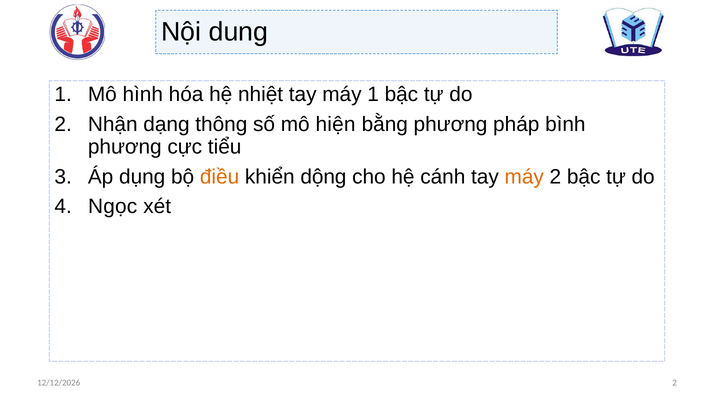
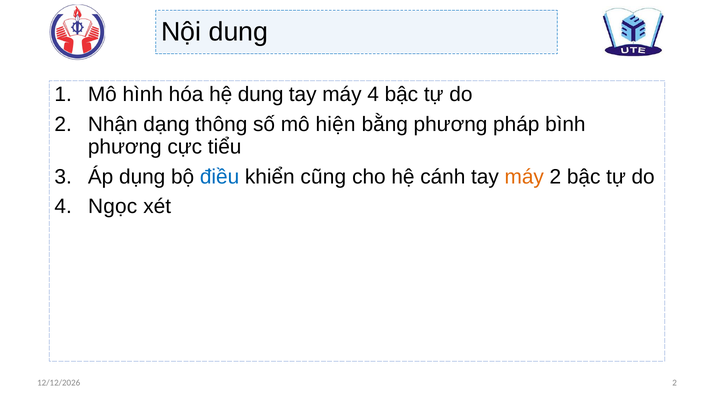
hệ nhiệt: nhiệt -> dung (261, 95)
máy 1: 1 -> 4 (373, 95)
điều colour: orange -> blue (220, 177)
dộng: dộng -> cũng (323, 177)
